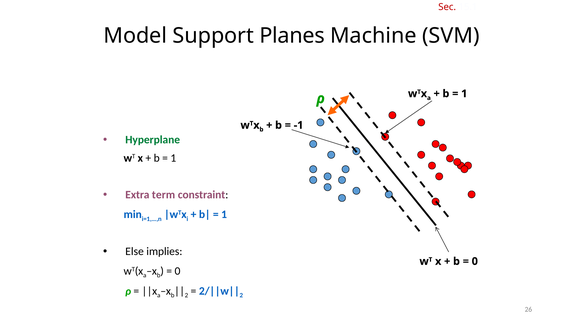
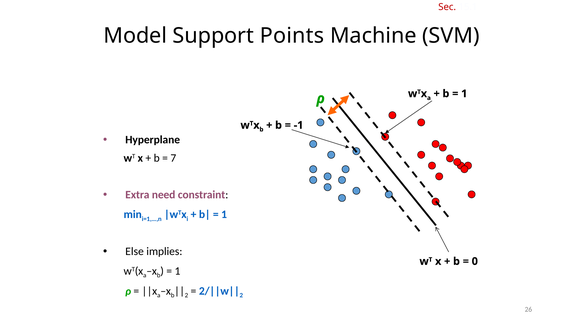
Planes: Planes -> Points (292, 36)
Hyperplane colour: green -> black (153, 140)
1: 1 -> 7 (173, 158)
term: term -> need (164, 195)
0: 0 -> 1 (178, 271)
